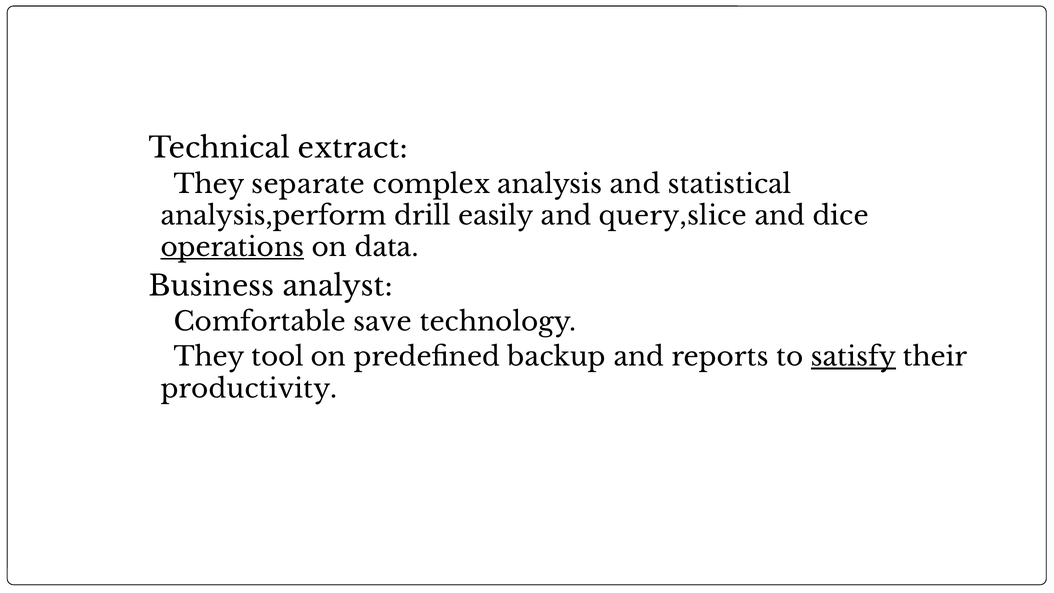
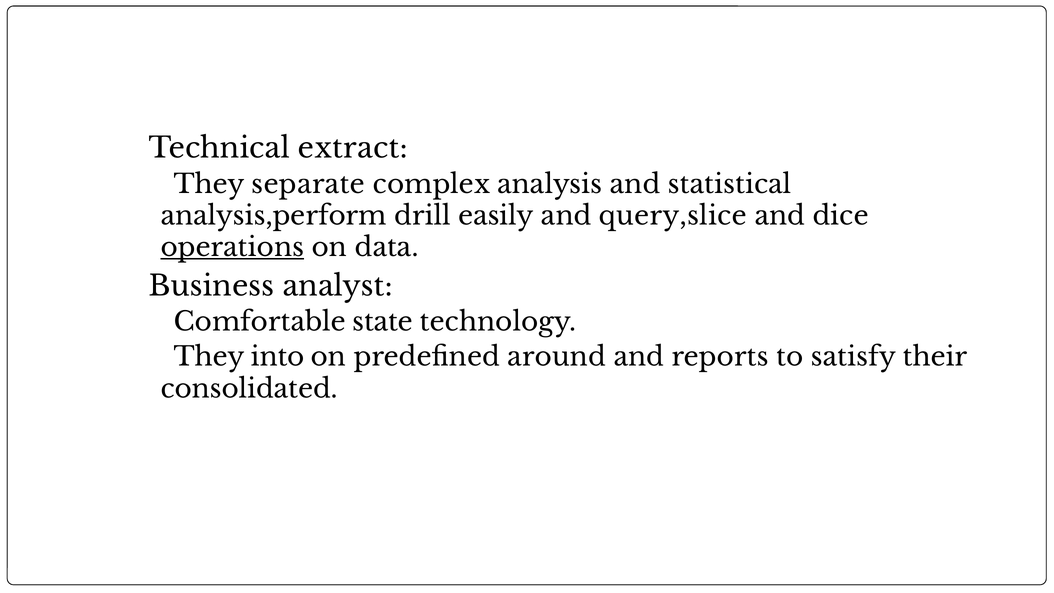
save: save -> state (383, 322)
tool: tool -> into (278, 357)
backup: backup -> around (557, 357)
satisfy underline: present -> none (853, 357)
productivity: productivity -> consolidated (249, 389)
